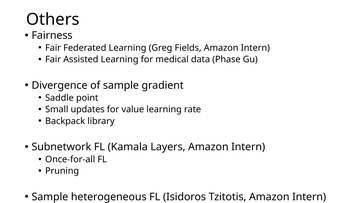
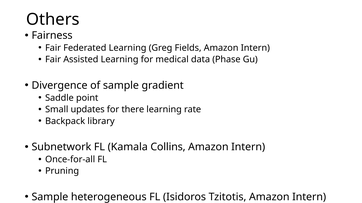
value: value -> there (133, 110)
Layers: Layers -> Collins (168, 147)
